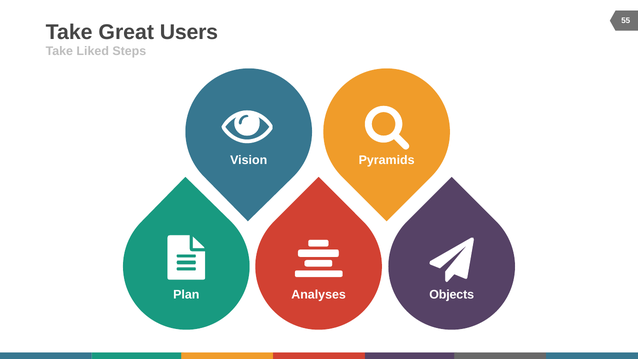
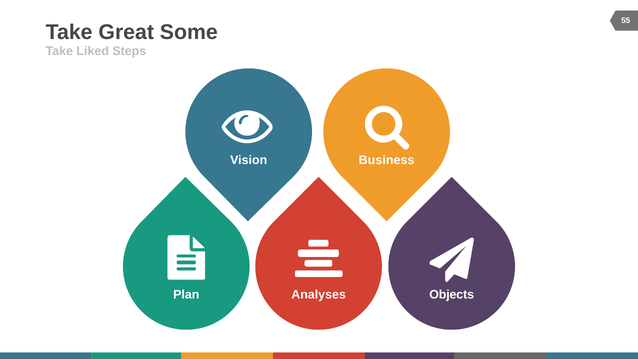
Users: Users -> Some (189, 32)
Pyramids: Pyramids -> Business (387, 160)
